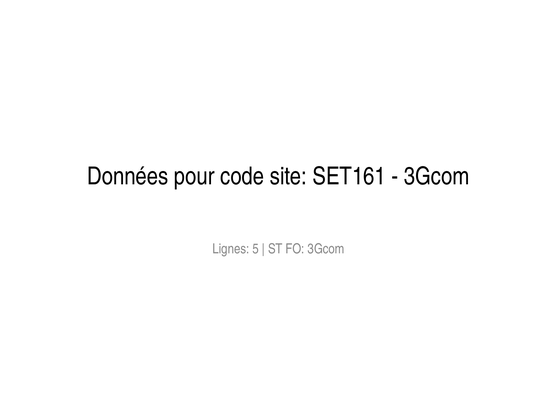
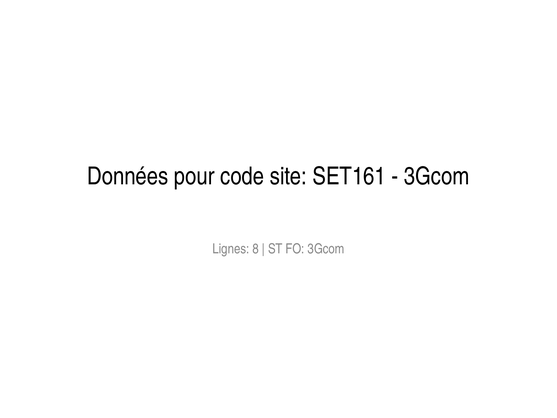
5: 5 -> 8 (256, 249)
